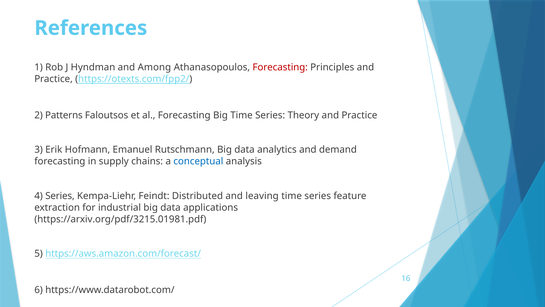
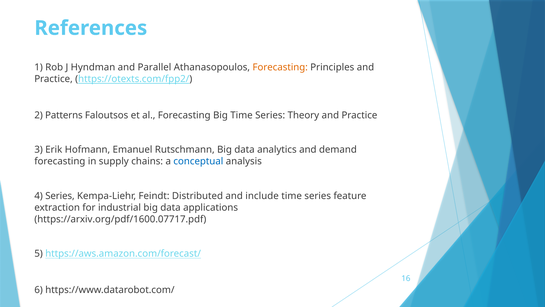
Among: Among -> Parallel (154, 67)
Forecasting colour: red -> orange (280, 67)
leaving: leaving -> include (262, 196)
https://arxiv.org/pdf/3215.01981.pdf: https://arxiv.org/pdf/3215.01981.pdf -> https://arxiv.org/pdf/1600.07717.pdf (120, 219)
